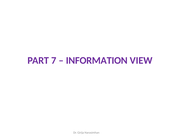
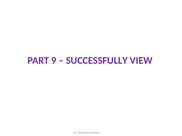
7: 7 -> 9 (54, 61)
INFORMATION: INFORMATION -> SUCCESSFULLY (97, 61)
